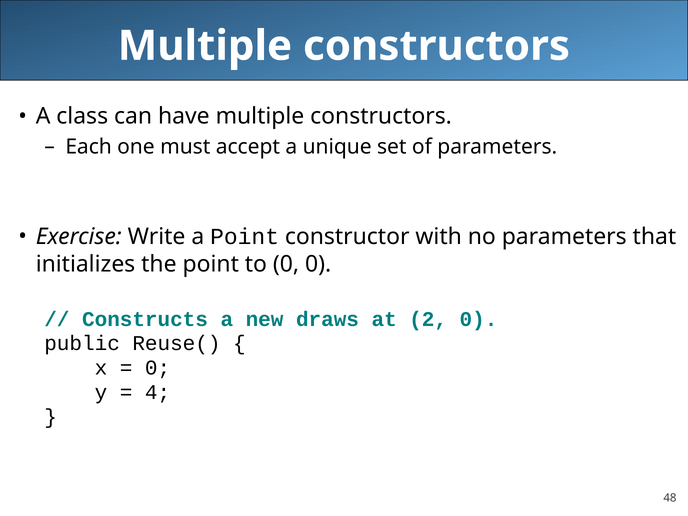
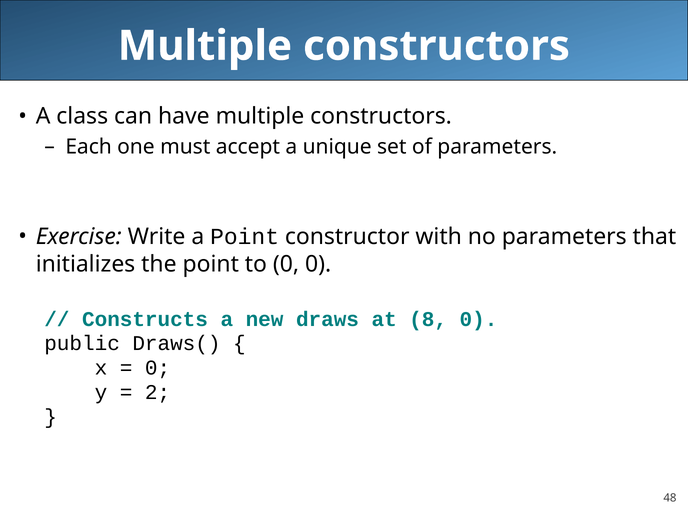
2: 2 -> 8 (428, 319)
Reuse(: Reuse( -> Draws( (176, 343)
4: 4 -> 2 (158, 392)
